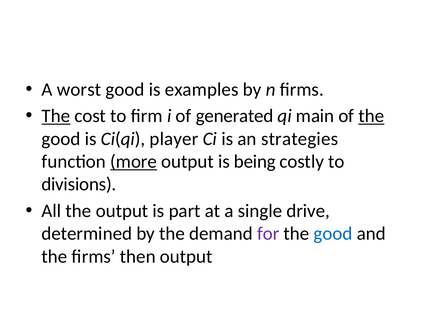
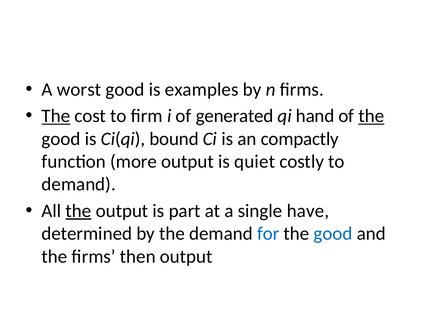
main: main -> hand (315, 116)
player: player -> bound (174, 139)
strategies: strategies -> compactly (300, 139)
more underline: present -> none (134, 162)
being: being -> quiet (255, 162)
divisions: divisions -> demand (79, 184)
the underline: none -> present (79, 211)
drive: drive -> have (308, 211)
for colour: purple -> blue (268, 234)
